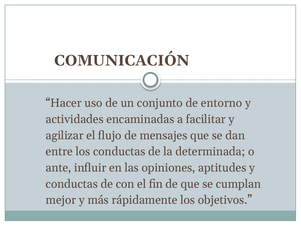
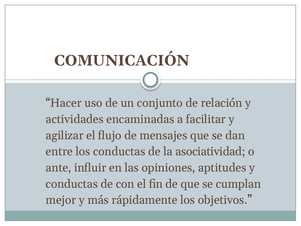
entorno: entorno -> relación (222, 103)
determinada: determinada -> asociatividad (210, 151)
